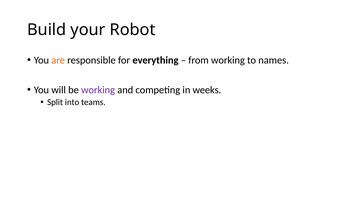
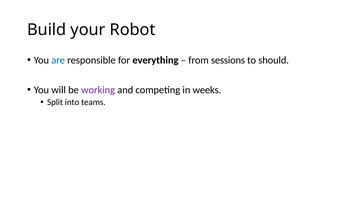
are colour: orange -> blue (58, 60)
from working: working -> sessions (228, 60)
names: names -> should (274, 60)
